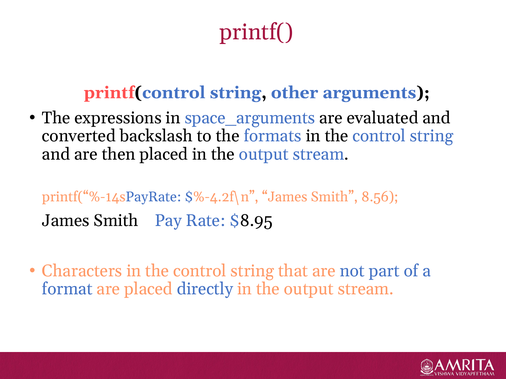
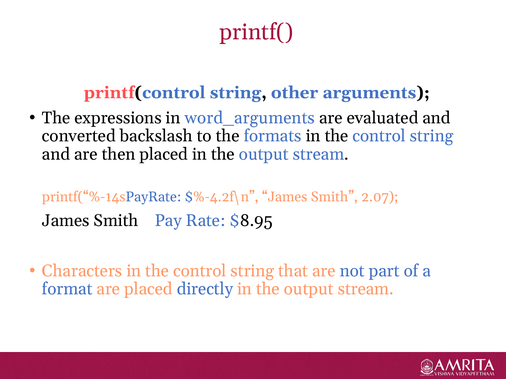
space_arguments: space_arguments -> word_arguments (250, 118)
8.56: 8.56 -> 2.07 (380, 197)
